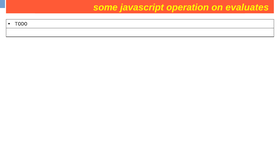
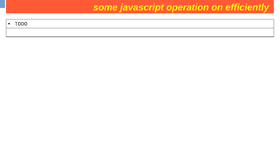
evaluates: evaluates -> efficiently (247, 7)
